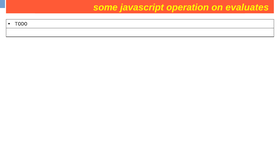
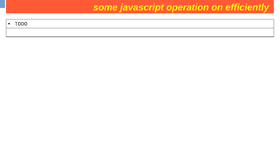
evaluates: evaluates -> efficiently (247, 7)
